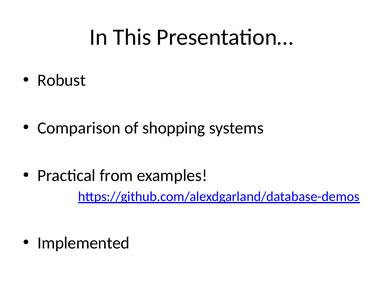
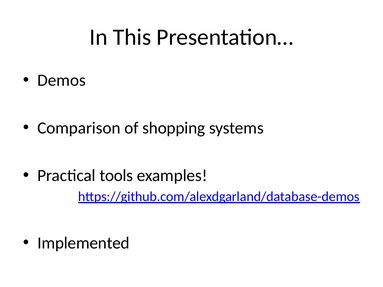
Robust: Robust -> Demos (62, 80)
from: from -> tools (116, 176)
